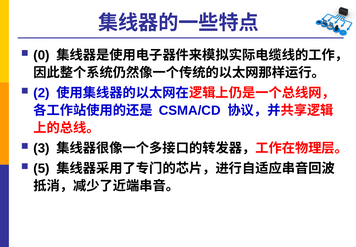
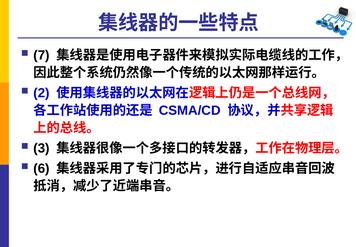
0: 0 -> 7 (41, 55)
5: 5 -> 6 (41, 168)
